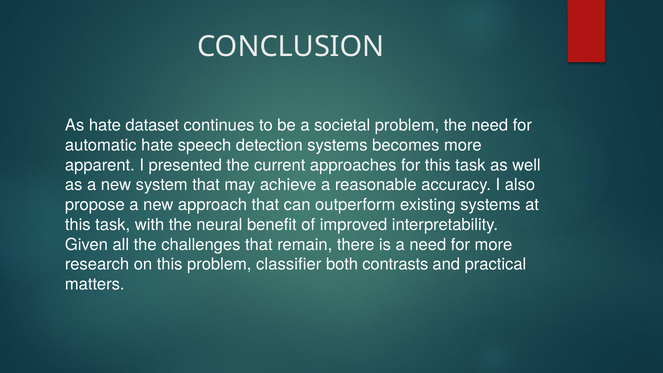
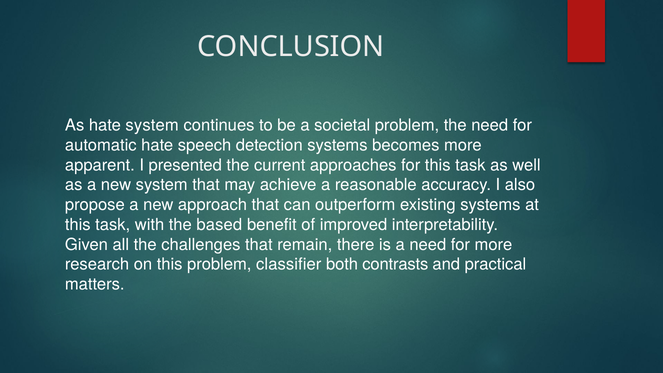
hate dataset: dataset -> system (152, 125)
neural: neural -> based (219, 225)
